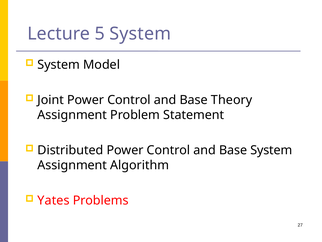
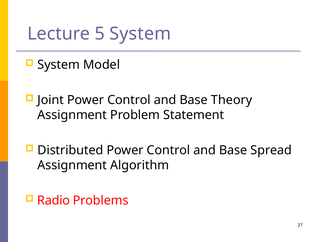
Base System: System -> Spread (271, 150)
Yates: Yates -> Radio (54, 200)
